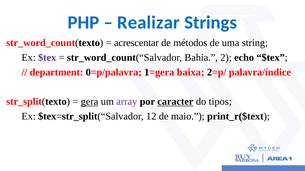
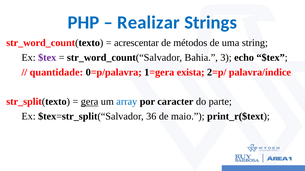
2: 2 -> 3 (226, 58)
department: department -> quantidade (56, 72)
baixa: baixa -> exista (191, 72)
array colour: purple -> blue (127, 102)
caracter underline: present -> none (175, 102)
tipos: tipos -> parte (220, 102)
12: 12 -> 36 (151, 117)
